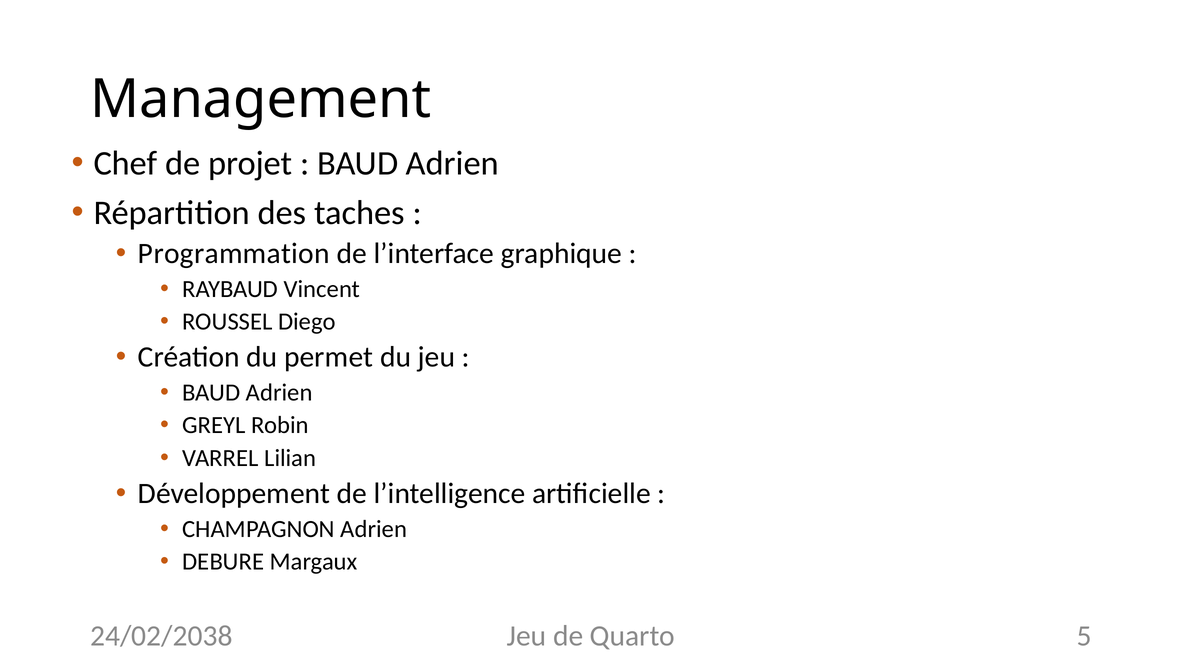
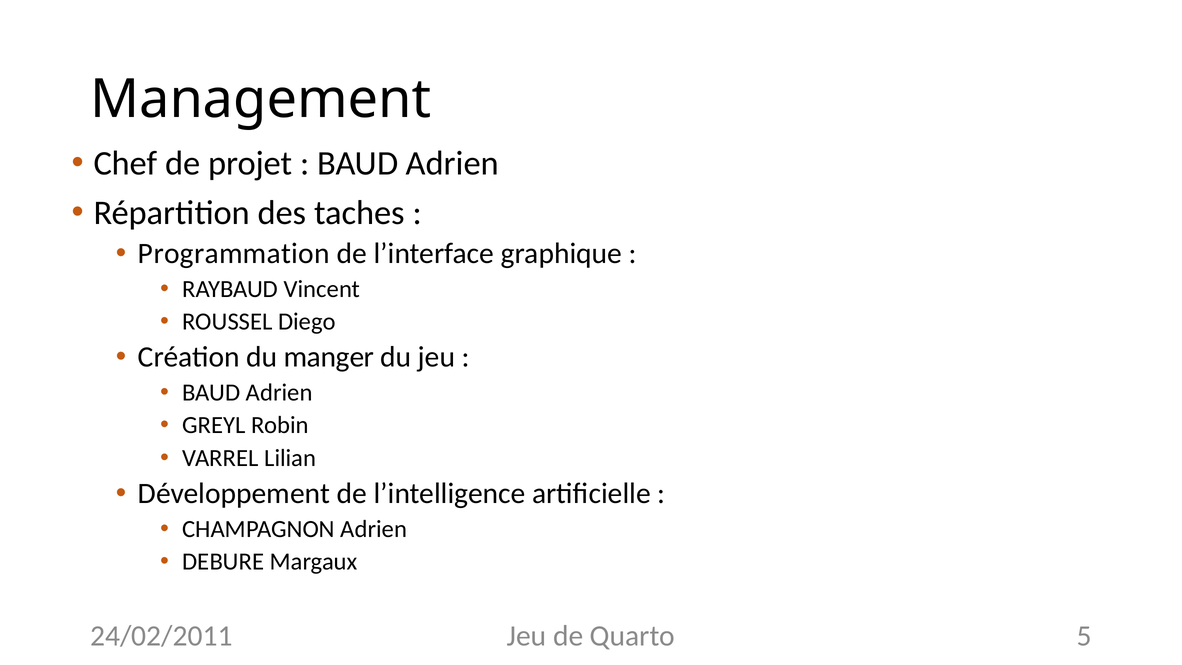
permet: permet -> manger (329, 357)
24/02/2038: 24/02/2038 -> 24/02/2011 (161, 636)
